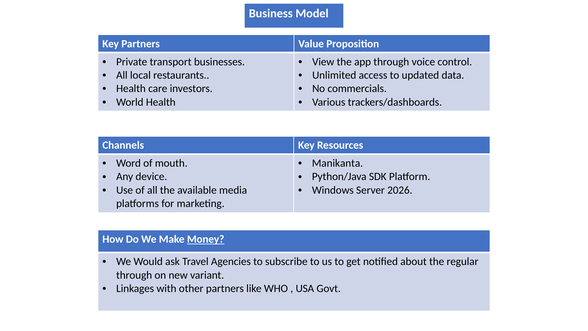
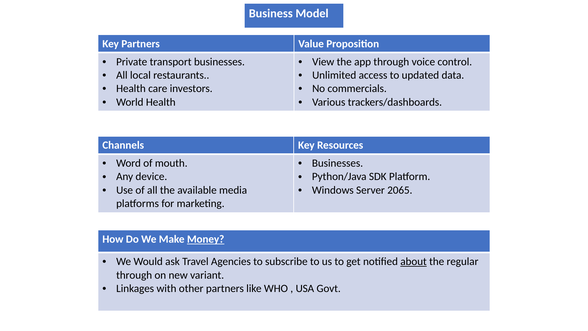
Manikanta: Manikanta -> Businesses (337, 163)
2026: 2026 -> 2065 (400, 190)
about underline: none -> present (414, 261)
